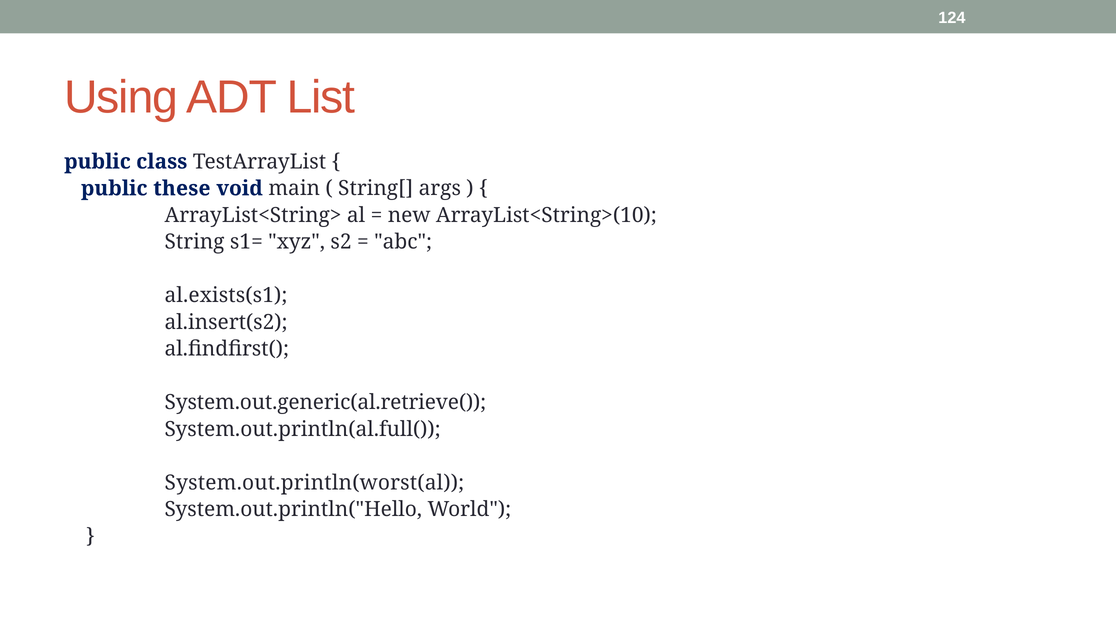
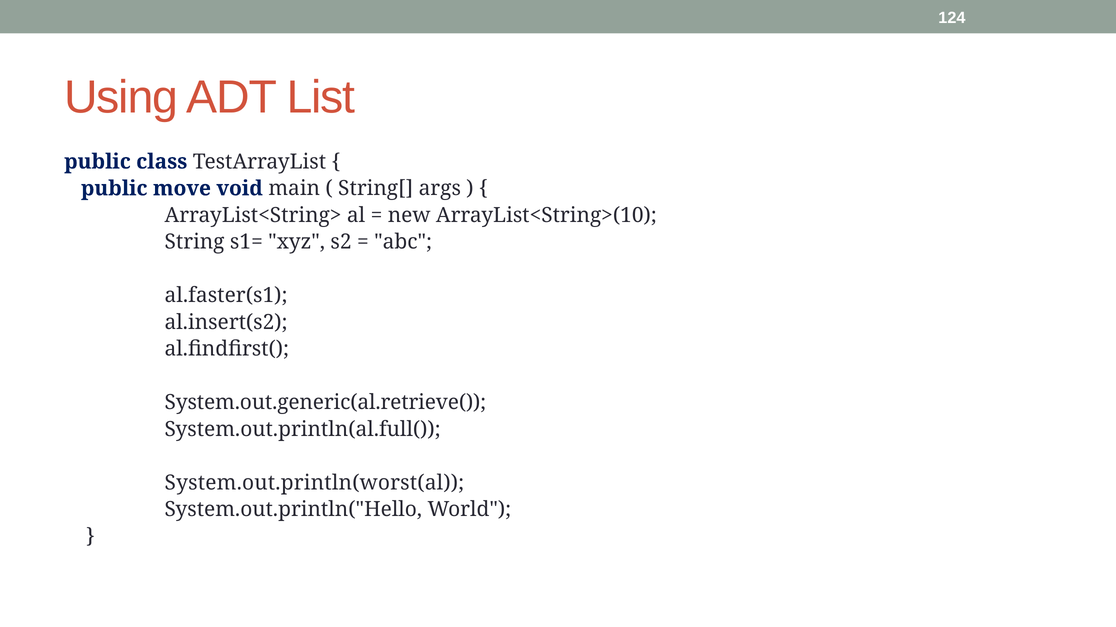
these: these -> move (182, 189)
al.exists(s1: al.exists(s1 -> al.faster(s1 (226, 296)
